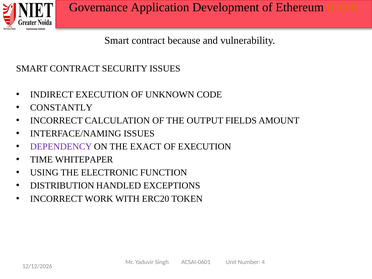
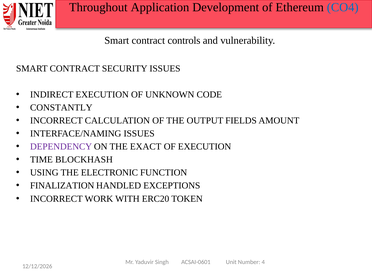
Governance: Governance -> Throughout (98, 7)
CO4 colour: orange -> blue (343, 7)
because: because -> controls (184, 40)
WHITEPAPER: WHITEPAPER -> BLOCKHASH (84, 160)
DISTRIBUTION: DISTRIBUTION -> FINALIZATION (62, 186)
